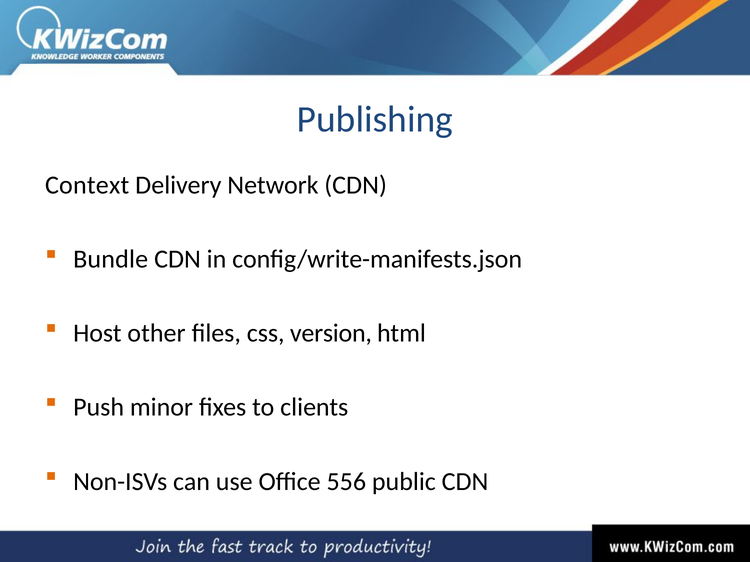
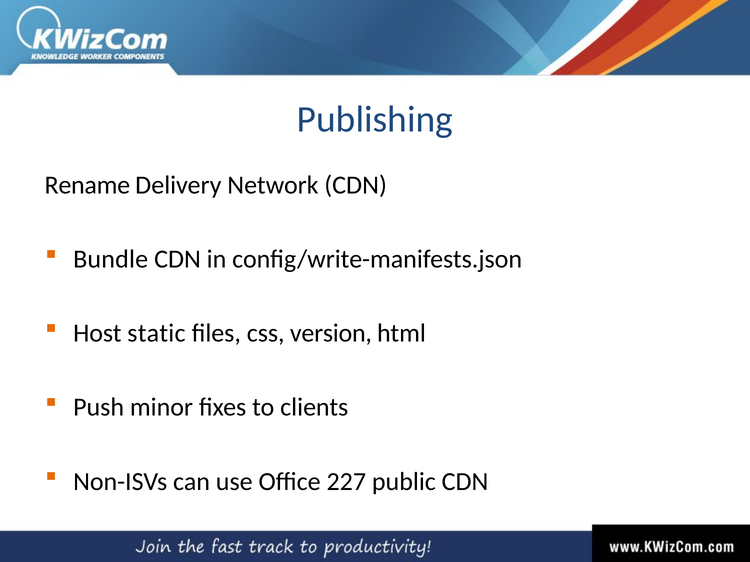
Context: Context -> Rename (87, 185)
other: other -> static (156, 334)
556: 556 -> 227 (346, 482)
